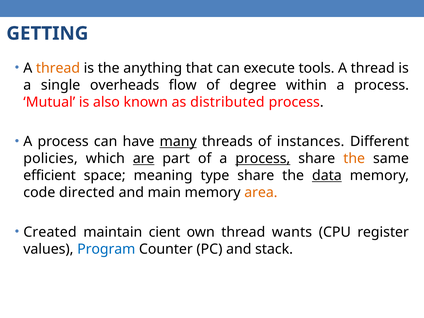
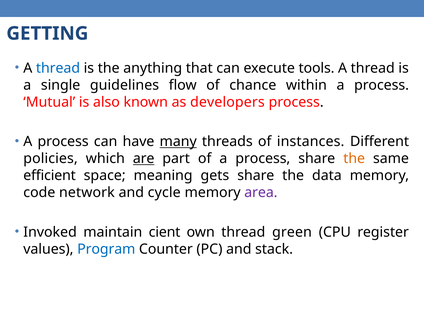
thread colour: orange -> blue (58, 68)
overheads: overheads -> guidelines (125, 85)
degree: degree -> chance (253, 85)
distributed: distributed -> developers (227, 102)
process underline: present -> none (263, 159)
type: type -> gets (215, 176)
data underline: present -> none (327, 176)
directed: directed -> network (87, 192)
main: main -> cycle (164, 192)
area colour: orange -> purple (261, 192)
Created: Created -> Invoked (50, 232)
wants: wants -> green (292, 232)
